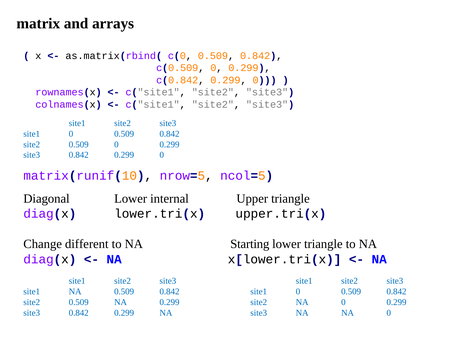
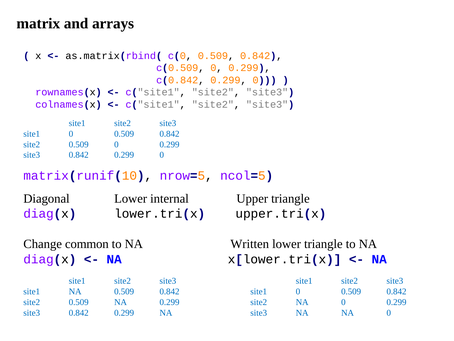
different: different -> common (87, 244)
Starting: Starting -> Written (250, 244)
